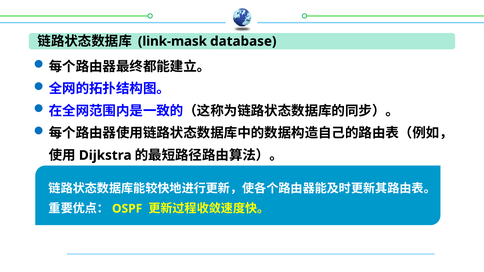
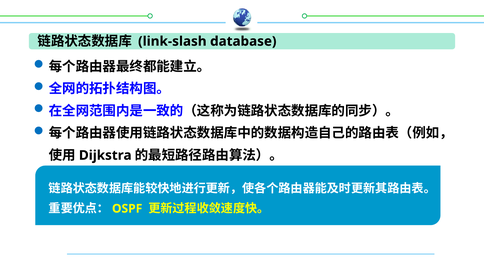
link-mask: link-mask -> link-slash (172, 41)
